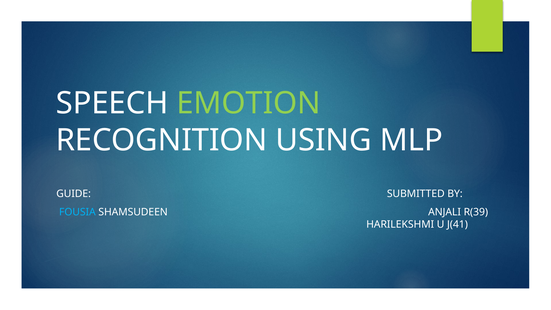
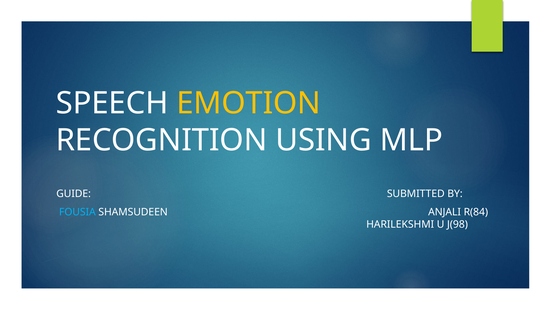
EMOTION colour: light green -> yellow (249, 103)
R(39: R(39 -> R(84 (476, 212)
J(41: J(41 -> J(98 (457, 224)
